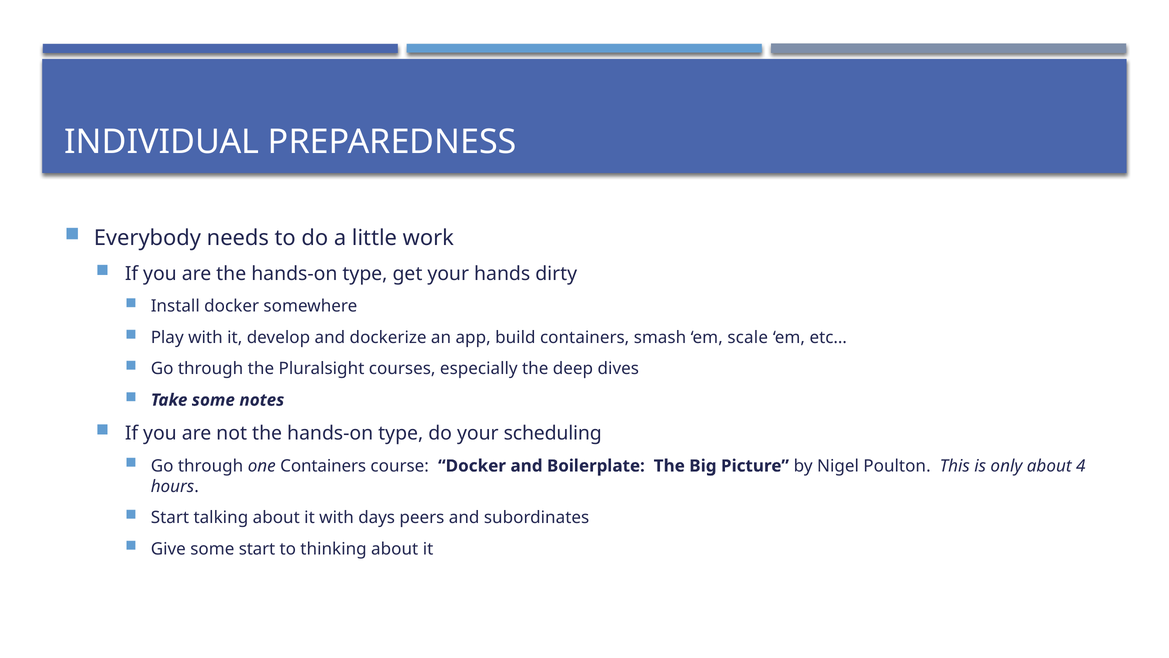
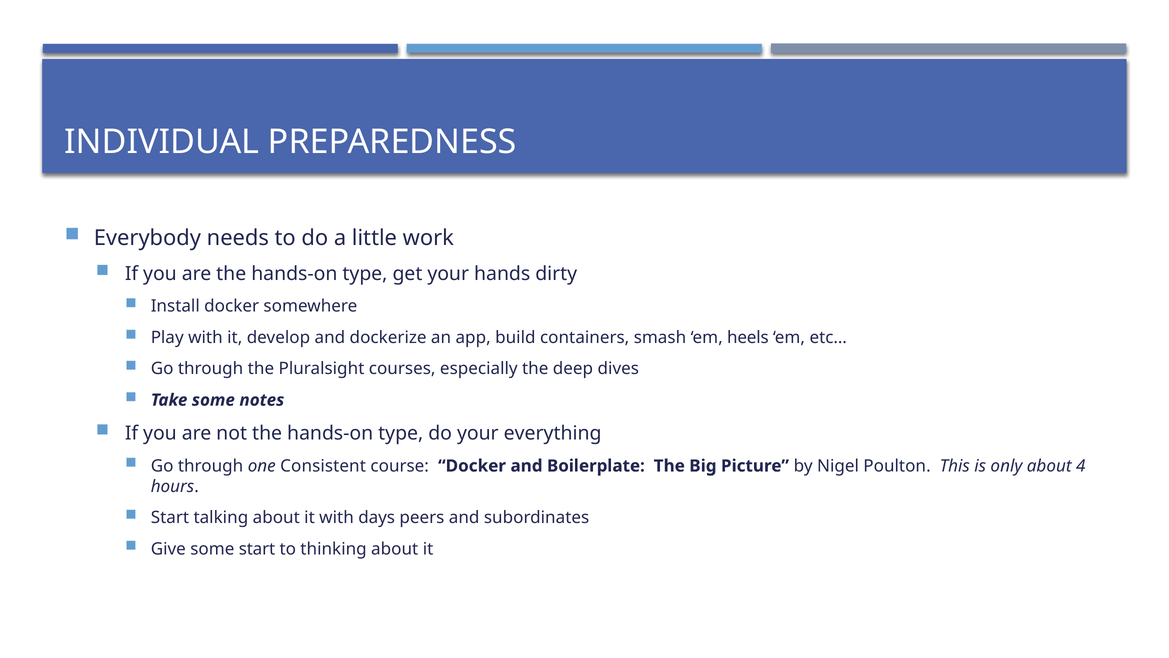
scale: scale -> heels (748, 337)
scheduling: scheduling -> everything (553, 433)
one Containers: Containers -> Consistent (323, 466)
